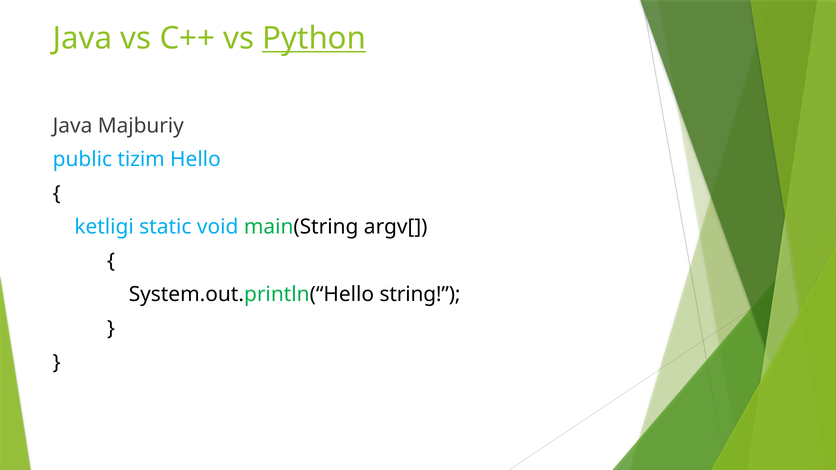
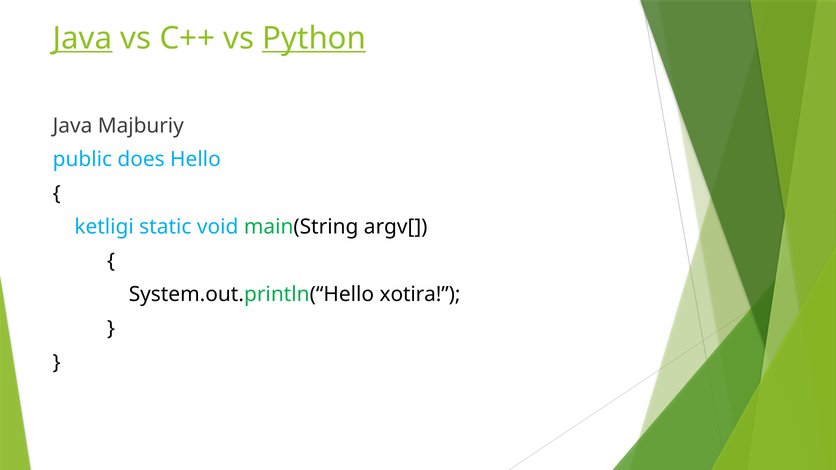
Java underline: none -> present (82, 38)
tizim: tizim -> does (141, 160)
string: string -> xotira (420, 295)
